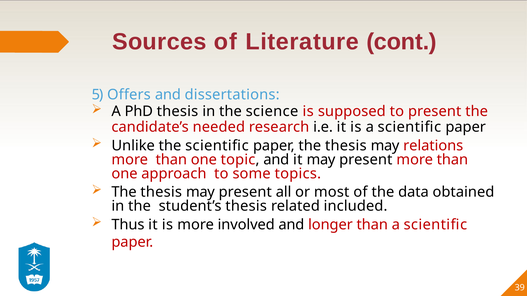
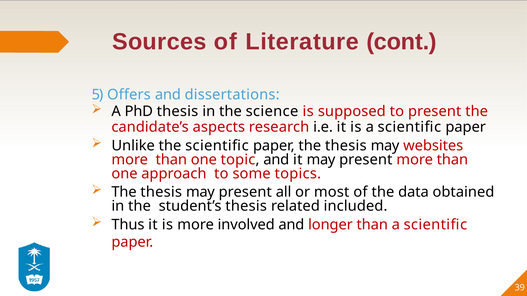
needed: needed -> aspects (219, 127)
relations: relations -> websites (433, 146)
